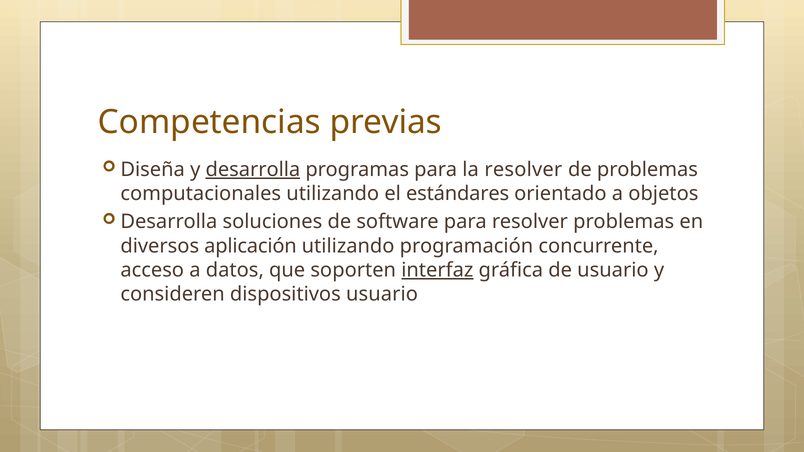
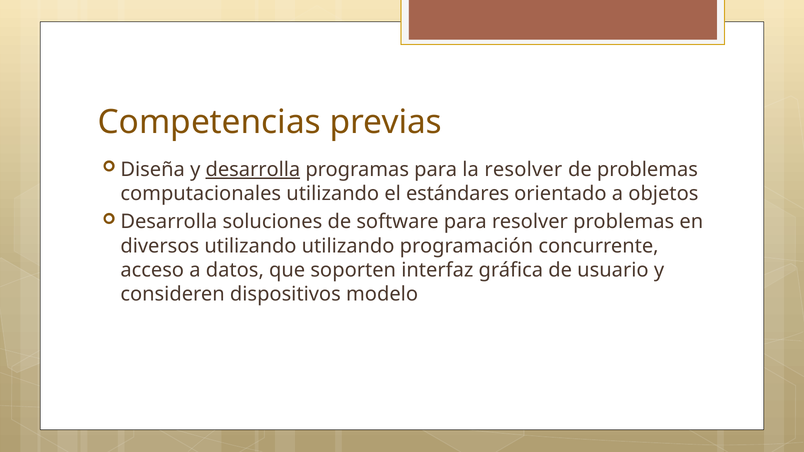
diversos aplicación: aplicación -> utilizando (250, 246)
interfaz underline: present -> none (437, 270)
dispositivos usuario: usuario -> modelo (382, 294)
